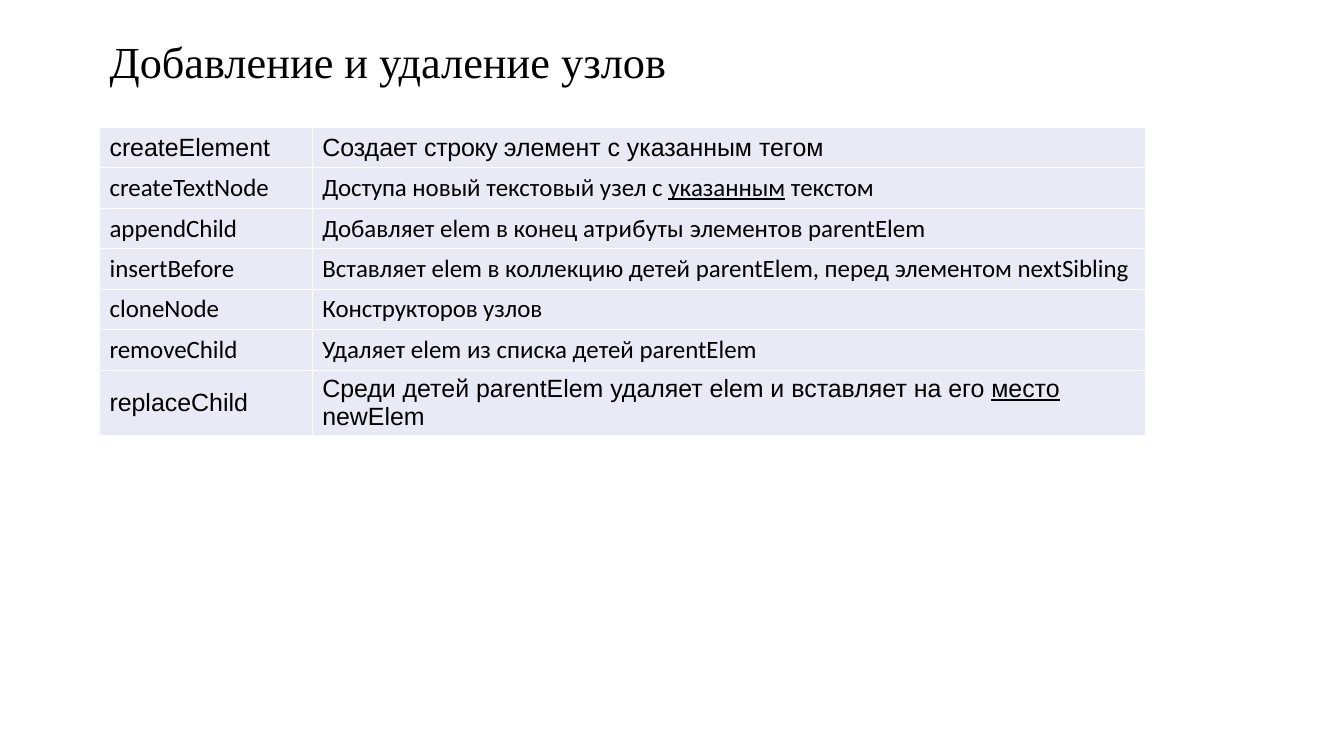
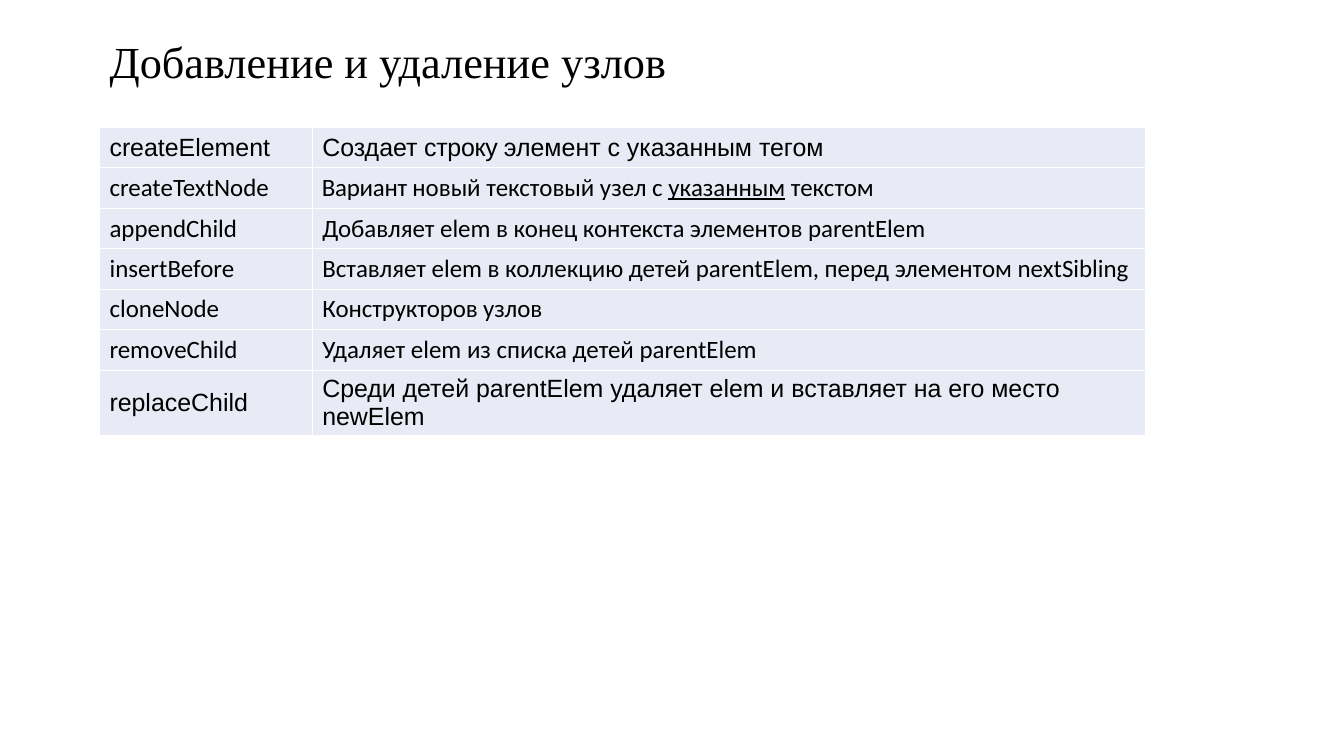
Доступа: Доступа -> Вариант (365, 188)
атрибуты: атрибуты -> контекста (634, 229)
место underline: present -> none (1026, 389)
